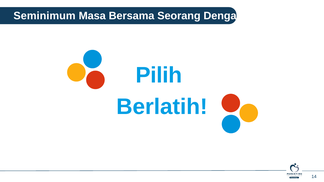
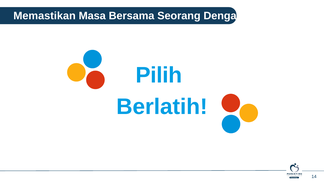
Seminimum: Seminimum -> Memastikan (45, 16)
